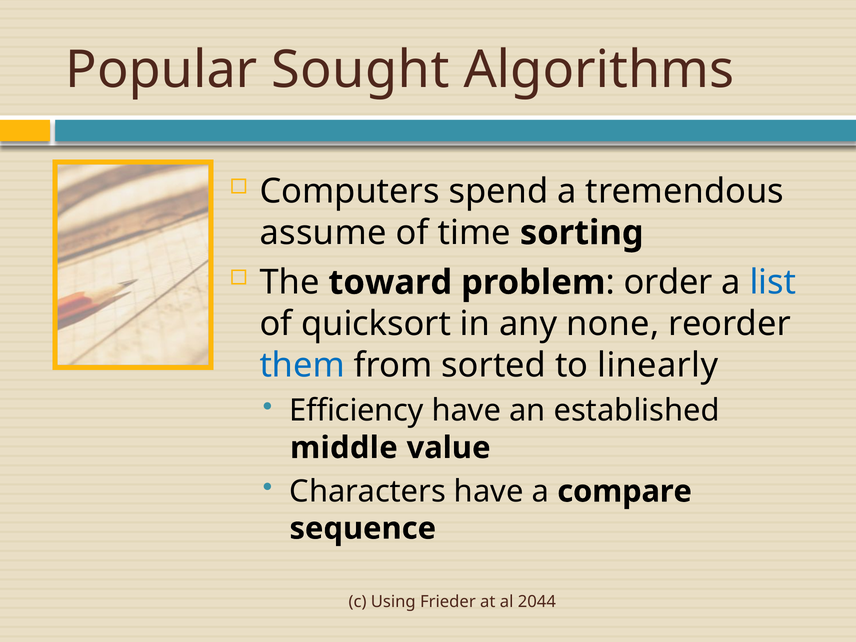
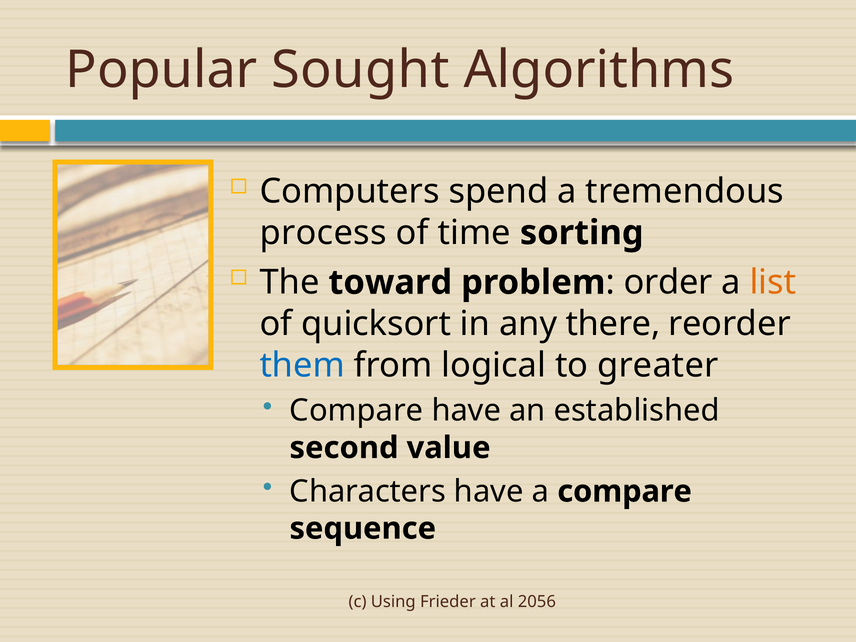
assume: assume -> process (323, 233)
list colour: blue -> orange (773, 282)
none: none -> there (613, 324)
sorted: sorted -> logical (494, 365)
linearly: linearly -> greater (658, 365)
Efficiency: Efficiency -> Compare (356, 411)
middle: middle -> second (344, 448)
2044: 2044 -> 2056 (537, 602)
